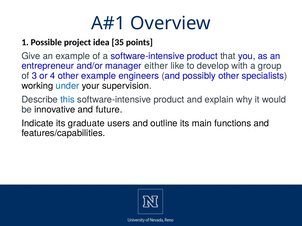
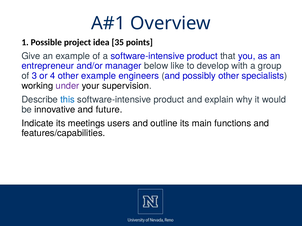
either: either -> below (156, 66)
under colour: blue -> purple (68, 86)
graduate: graduate -> meetings (86, 123)
